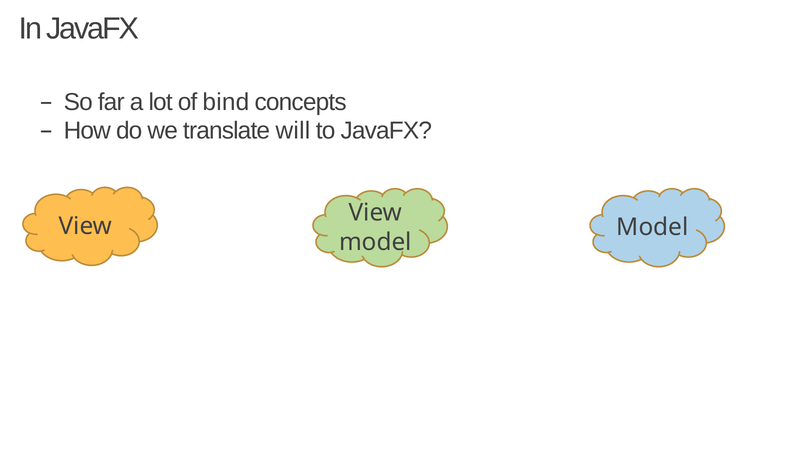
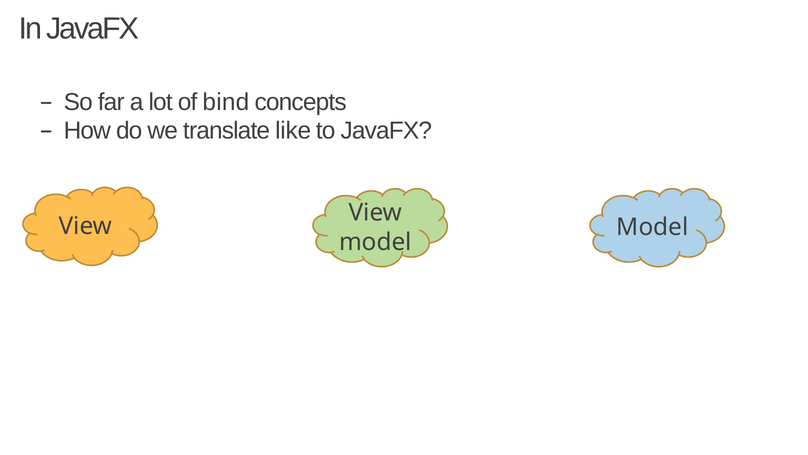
will: will -> like (293, 131)
